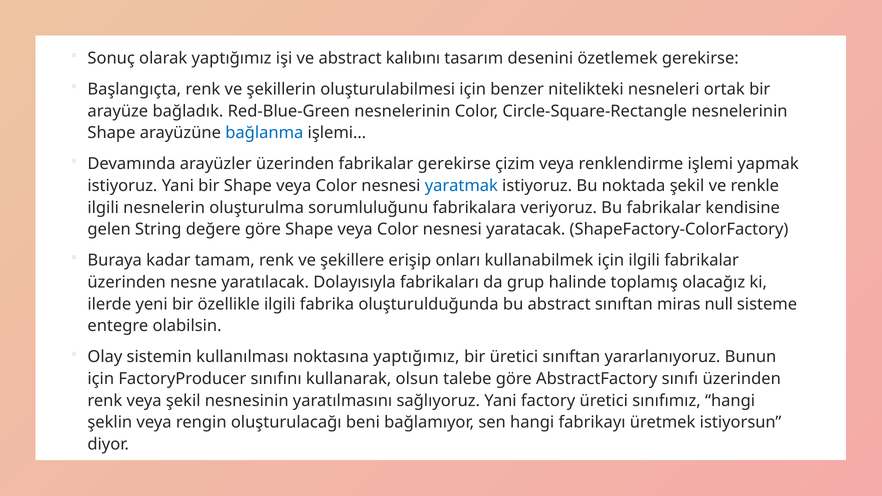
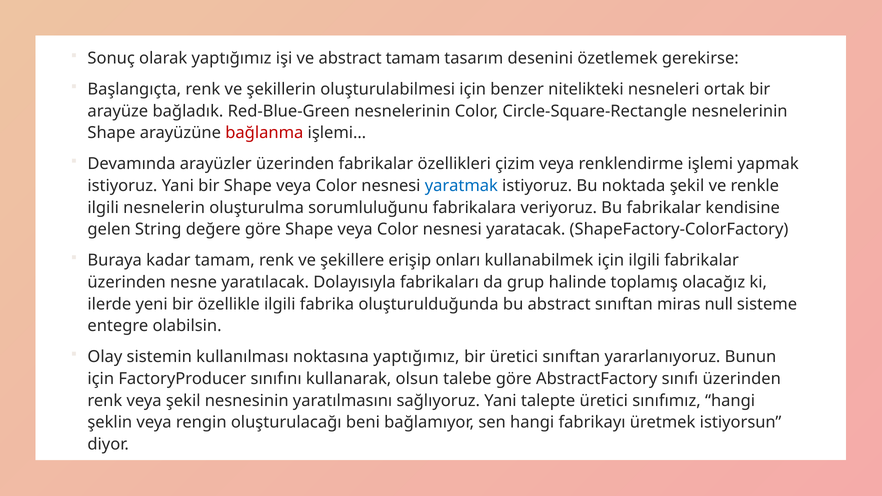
abstract kalıbını: kalıbını -> tamam (413, 58)
bağlanma colour: blue -> red (264, 133)
fabrikalar gerekirse: gerekirse -> özellikleri (454, 164)
factory: factory -> talepte (548, 401)
